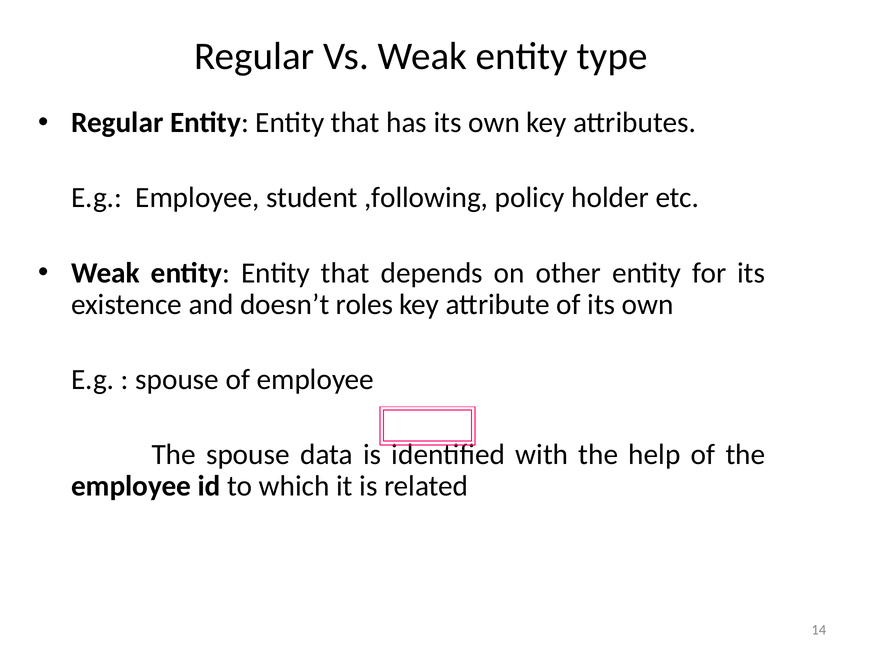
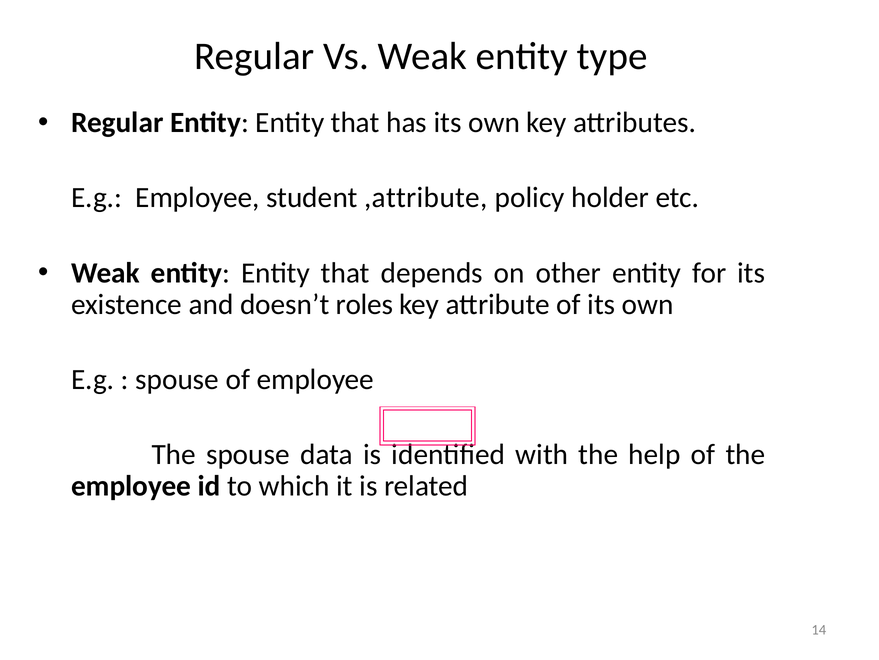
,following: ,following -> ,attribute (426, 198)
